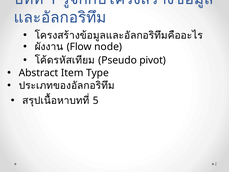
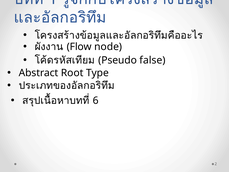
pivot: pivot -> false (152, 60)
Item: Item -> Root (72, 73)
5: 5 -> 6 (96, 100)
